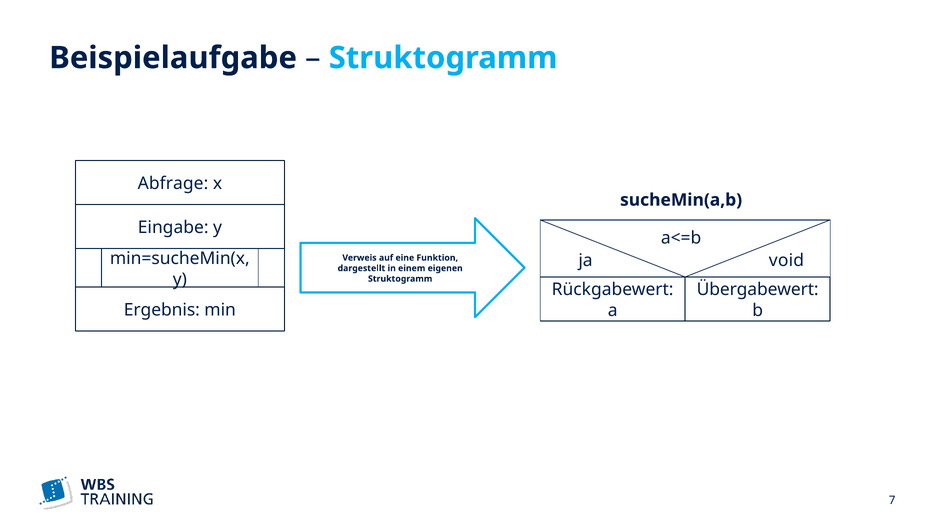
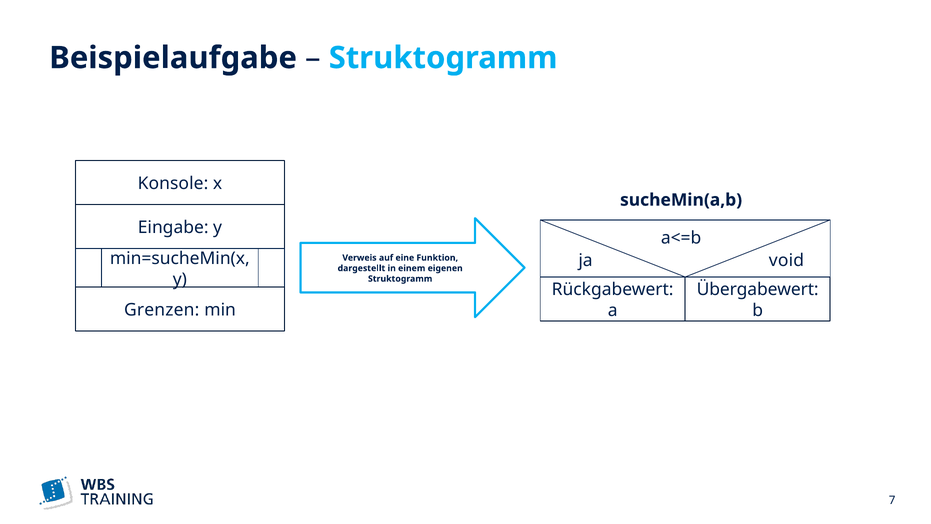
Abfrage: Abfrage -> Konsole (173, 184)
Ergebnis: Ergebnis -> Grenzen (162, 310)
